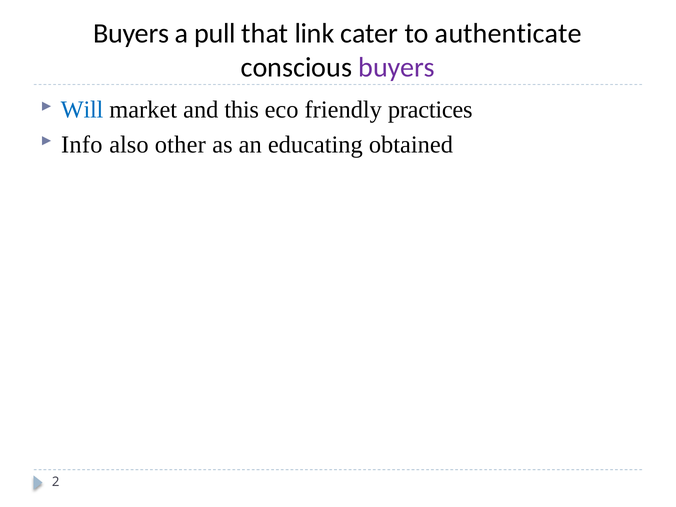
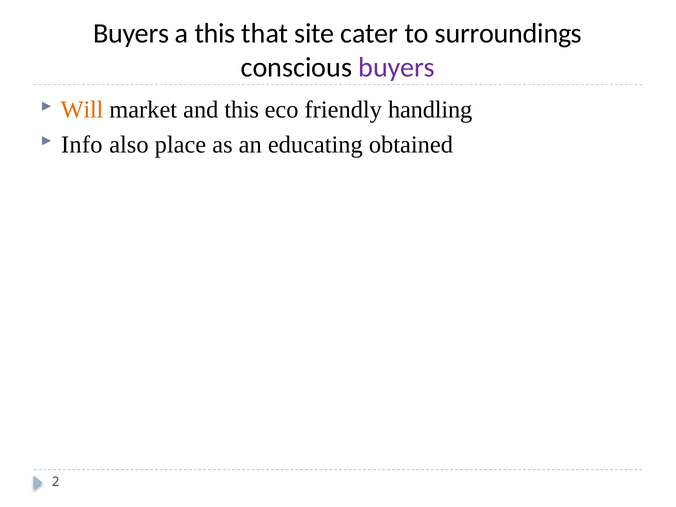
a pull: pull -> this (215, 33)
link: link -> site (314, 33)
authenticate: authenticate -> surroundings (508, 33)
Will colour: blue -> orange (82, 110)
practices: practices -> handling (430, 110)
other: other -> place (180, 145)
